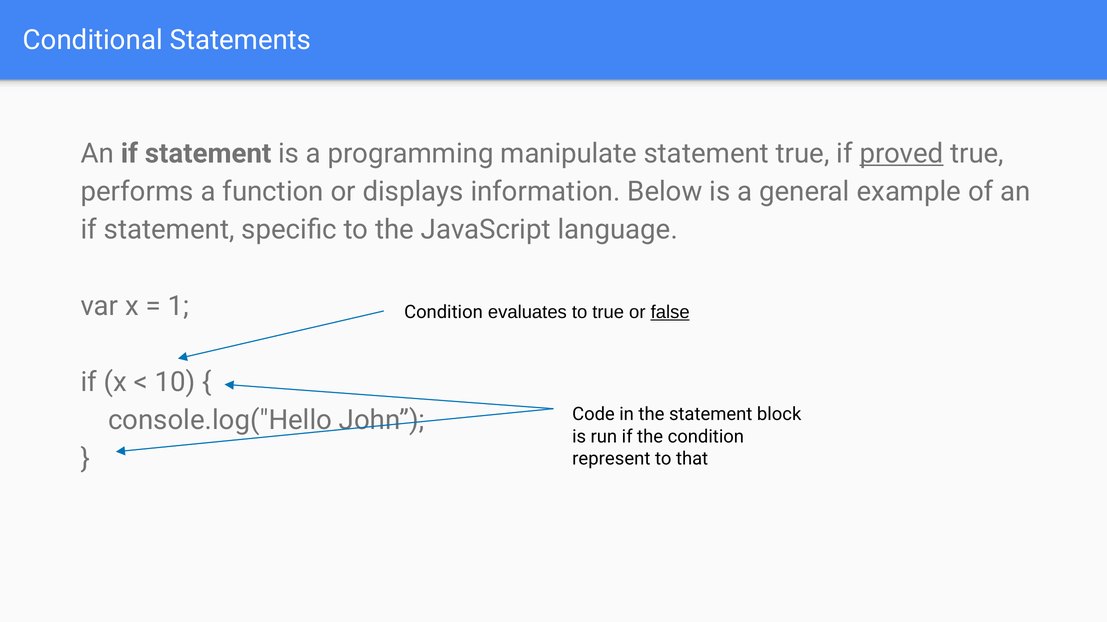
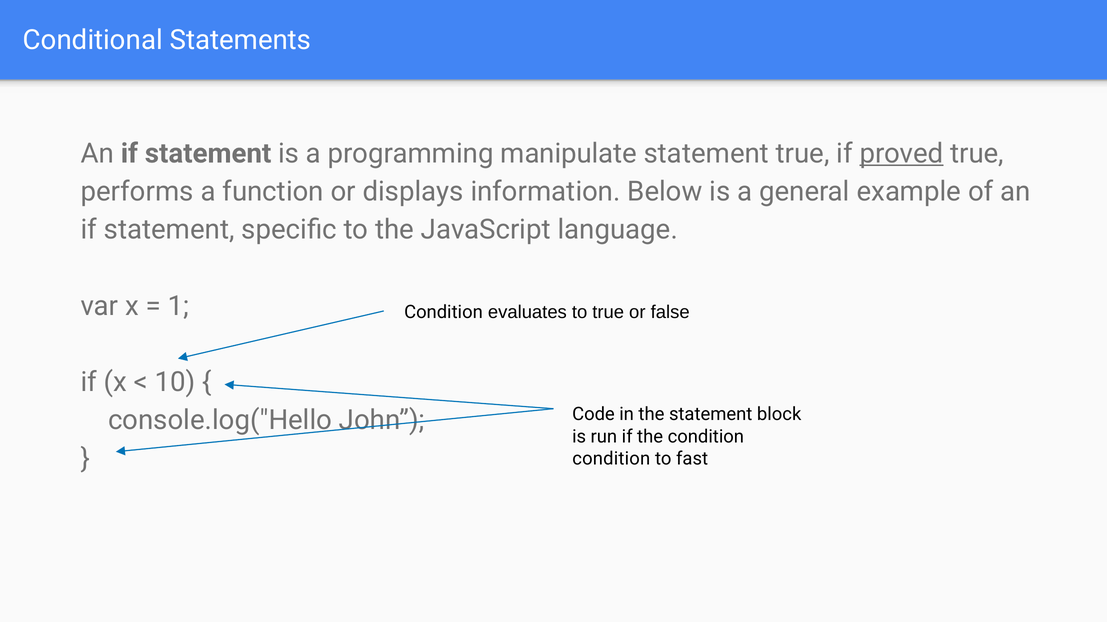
false underline: present -> none (670, 312)
represent: represent -> condition (611, 459)
that: that -> fast (692, 459)
